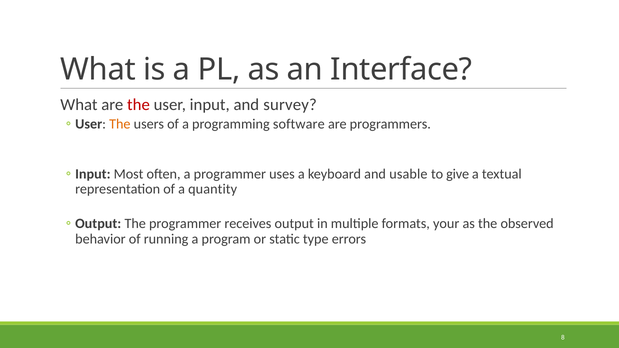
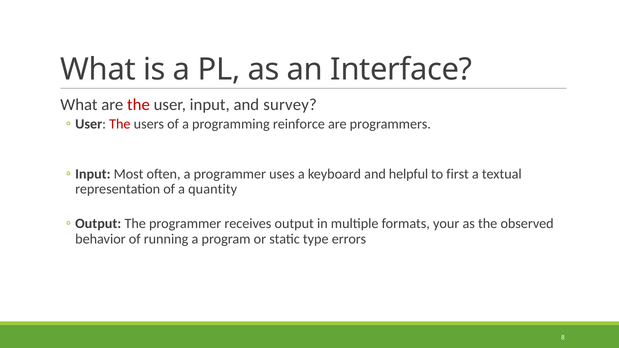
The colour: orange -> red (120, 124)
software: software -> reinforce (299, 124)
usable: usable -> helpful (409, 174)
give: give -> first (458, 174)
